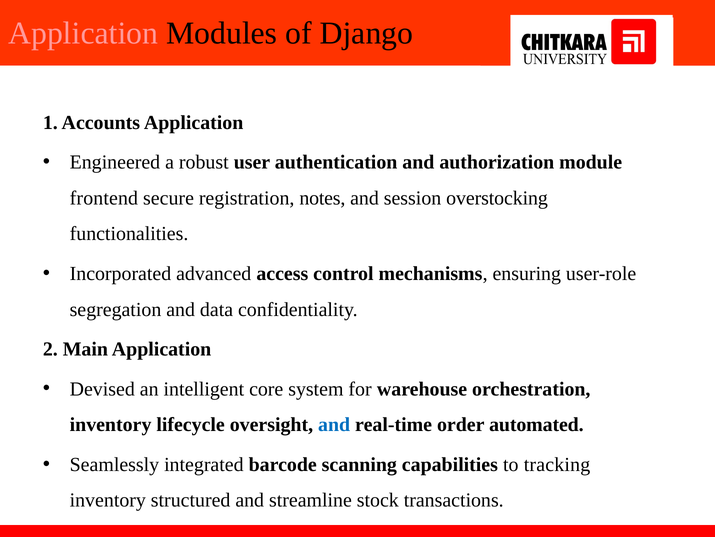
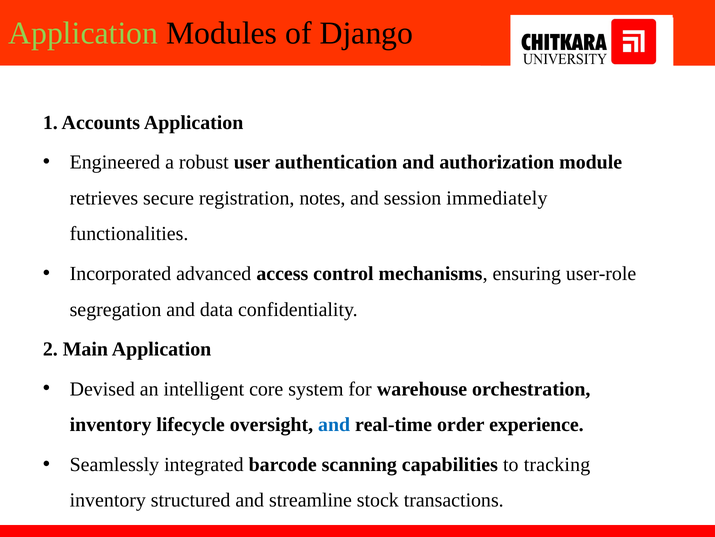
Application colour: pink -> light green (83, 33)
frontend: frontend -> retrieves (104, 198)
overstocking: overstocking -> immediately (497, 198)
automated: automated -> experience (536, 424)
